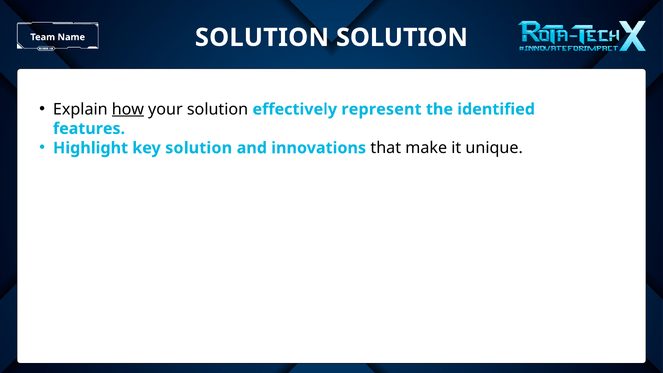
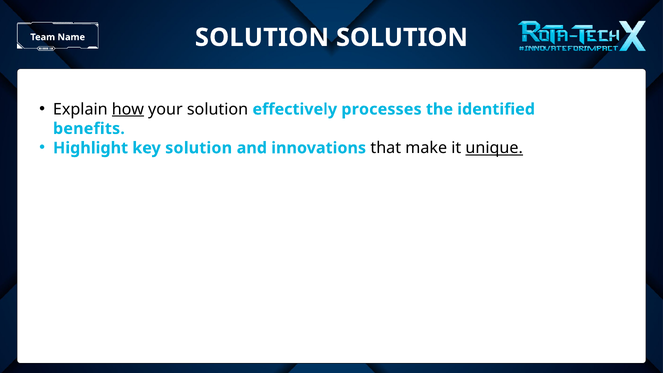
represent: represent -> processes (381, 109)
features: features -> benefits (89, 129)
unique underline: none -> present (494, 148)
